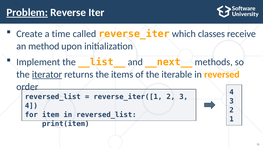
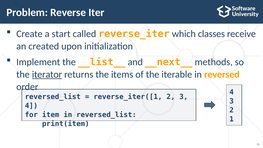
Problem underline: present -> none (27, 12)
time: time -> start (61, 34)
method: method -> created (44, 46)
